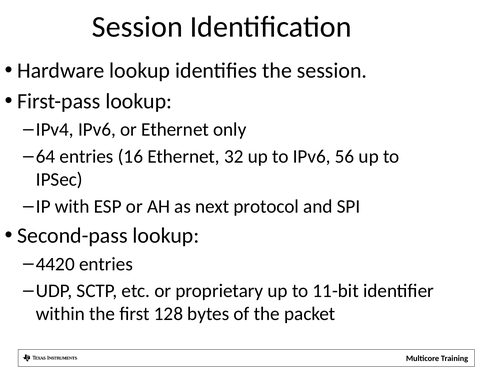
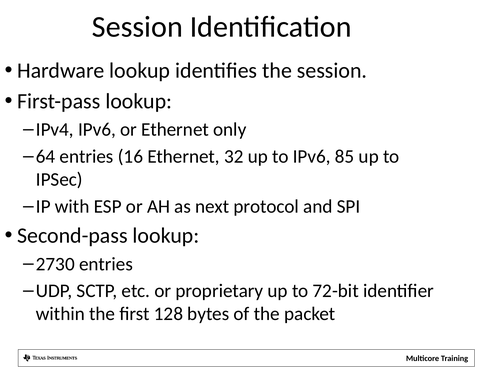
56: 56 -> 85 (345, 156)
4420: 4420 -> 2730 (55, 264)
11-bit: 11-bit -> 72-bit (336, 291)
